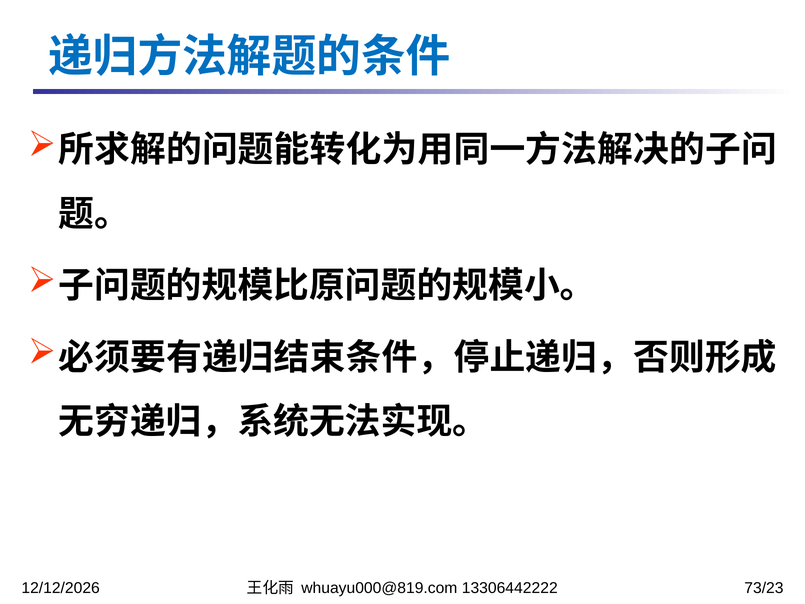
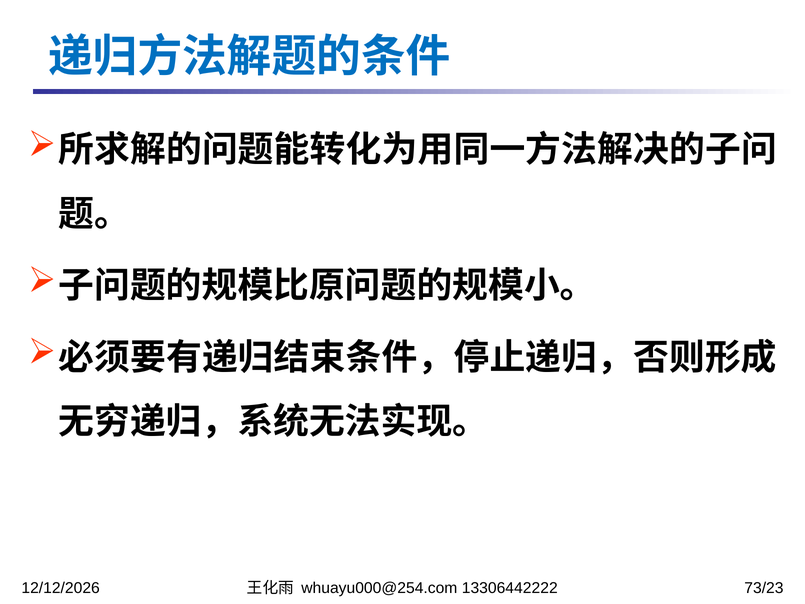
whuayu000@819.com: whuayu000@819.com -> whuayu000@254.com (379, 588)
